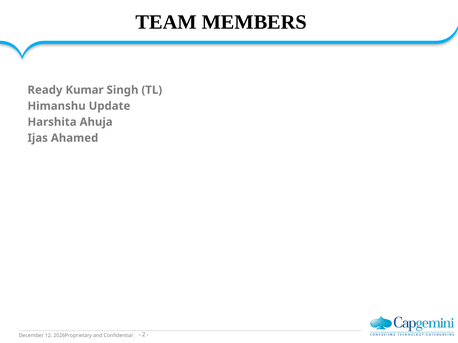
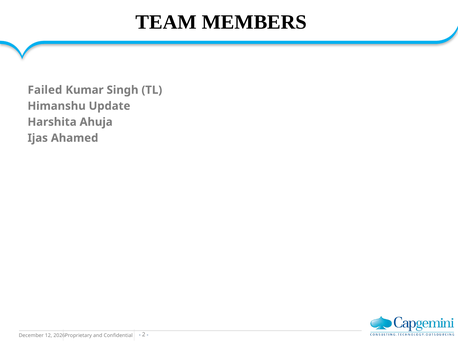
Ready: Ready -> Failed (45, 90)
